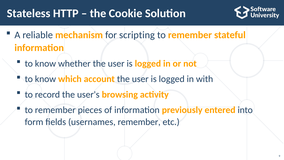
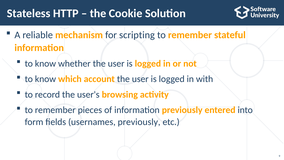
usernames remember: remember -> previously (139, 122)
